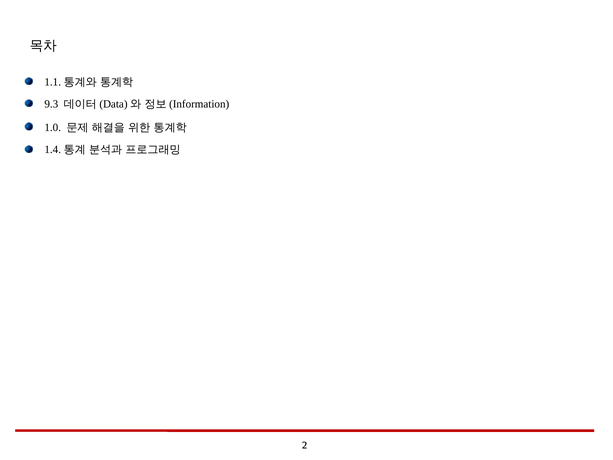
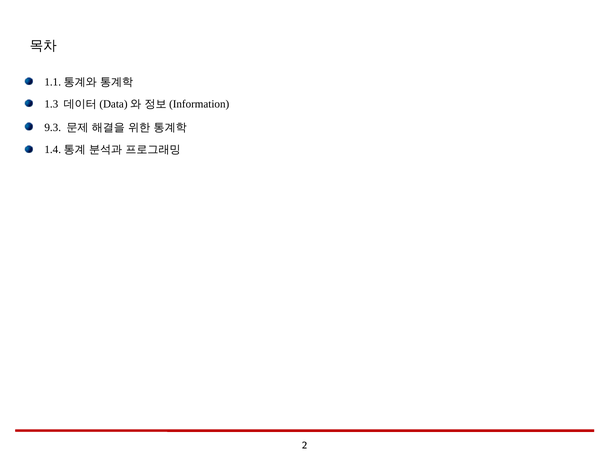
9.3: 9.3 -> 1.3 (51, 104)
1.0: 1.0 -> 9.3 (53, 127)
